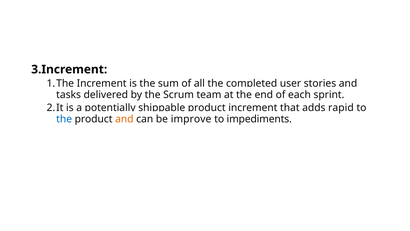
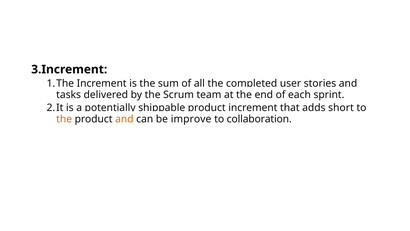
rapid: rapid -> short (341, 108)
the colour: blue -> orange (64, 119)
impediments: impediments -> collaboration (259, 119)
